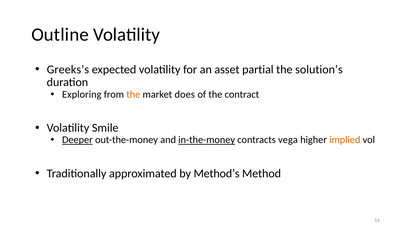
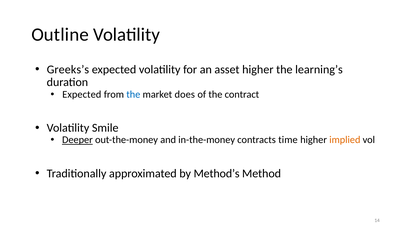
asset partial: partial -> higher (258, 69)
solution’s: solution’s -> learning’s (319, 69)
Exploring: Exploring -> Expected (82, 94)
the colour: orange -> blue (133, 94)
in-the-money underline: present -> none (207, 140)
vega: vega -> time (288, 140)
